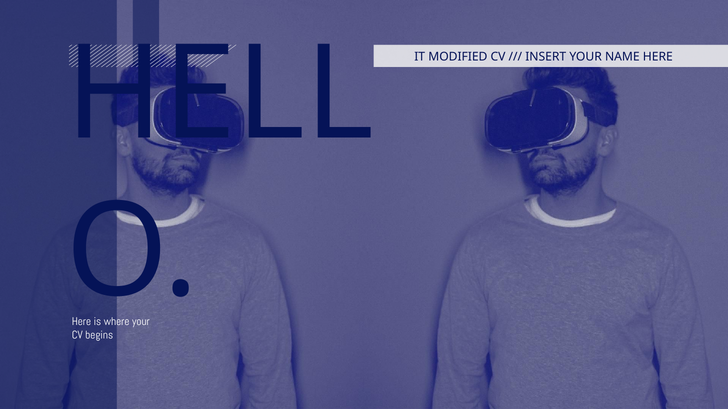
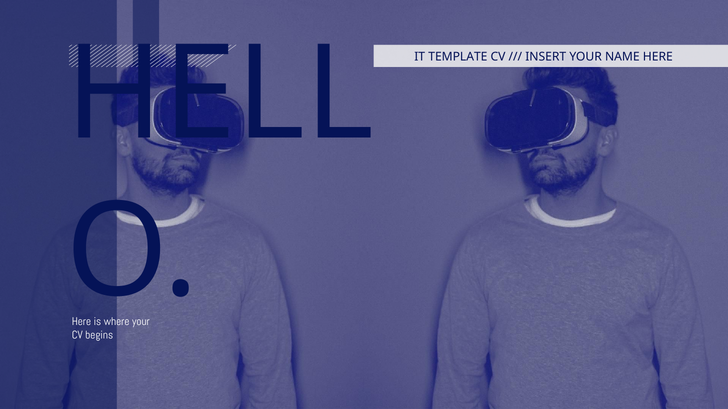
MODIFIED: MODIFIED -> TEMPLATE (458, 57)
